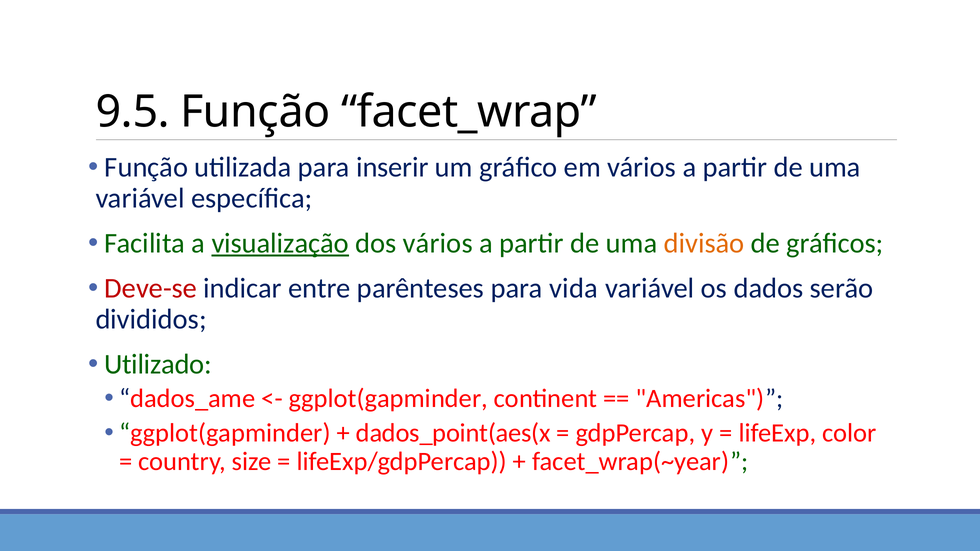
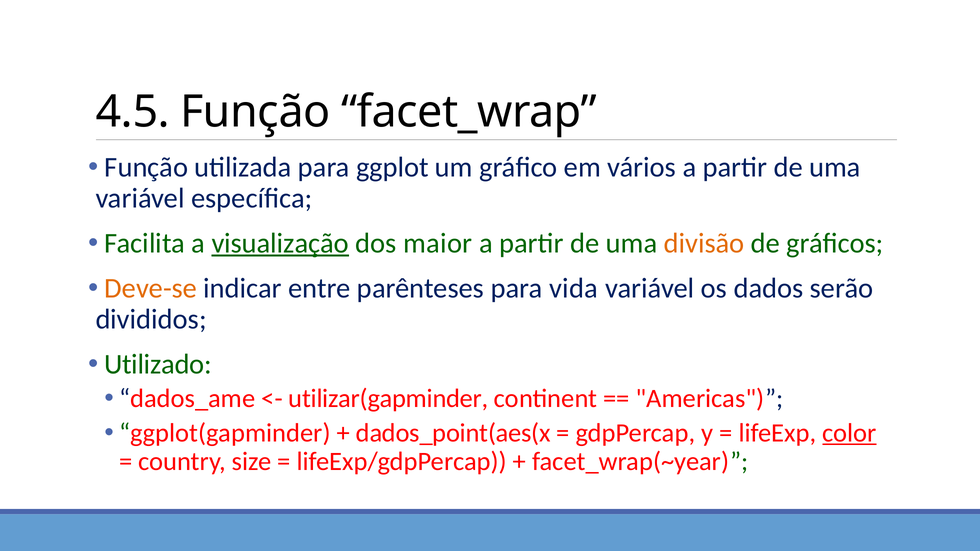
9.5: 9.5 -> 4.5 (133, 112)
inserir: inserir -> ggplot (392, 167)
dos vários: vários -> maior (438, 243)
Deve-se colour: red -> orange (151, 289)
ggplot(gapminder: ggplot(gapminder -> utilizar(gapminder (388, 398)
color underline: none -> present (849, 433)
